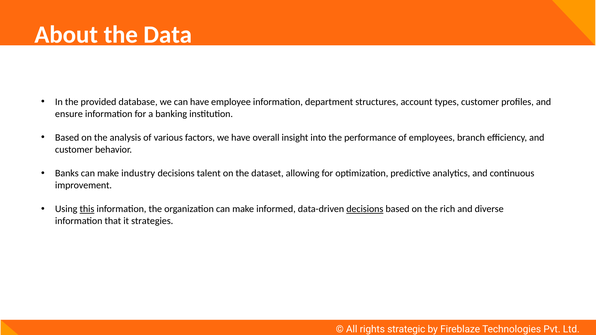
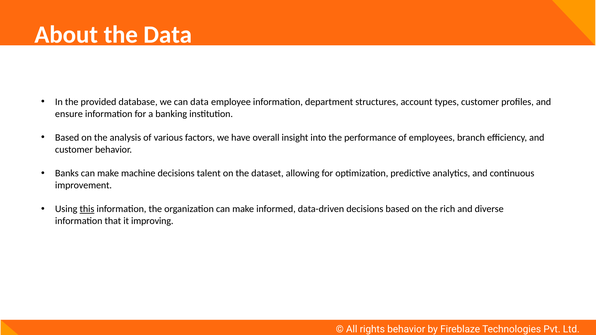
can have: have -> data (199, 102)
industry: industry -> machine (138, 173)
decisions underline: present -> none (365, 209)
strategies: strategies -> improving (152, 221)
rights strategic: strategic -> behavior (406, 330)
